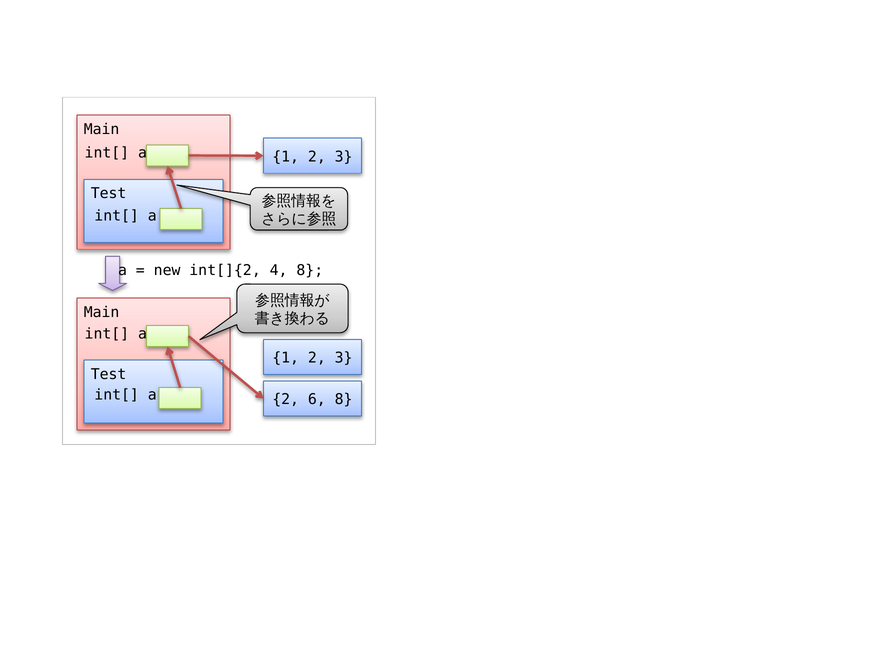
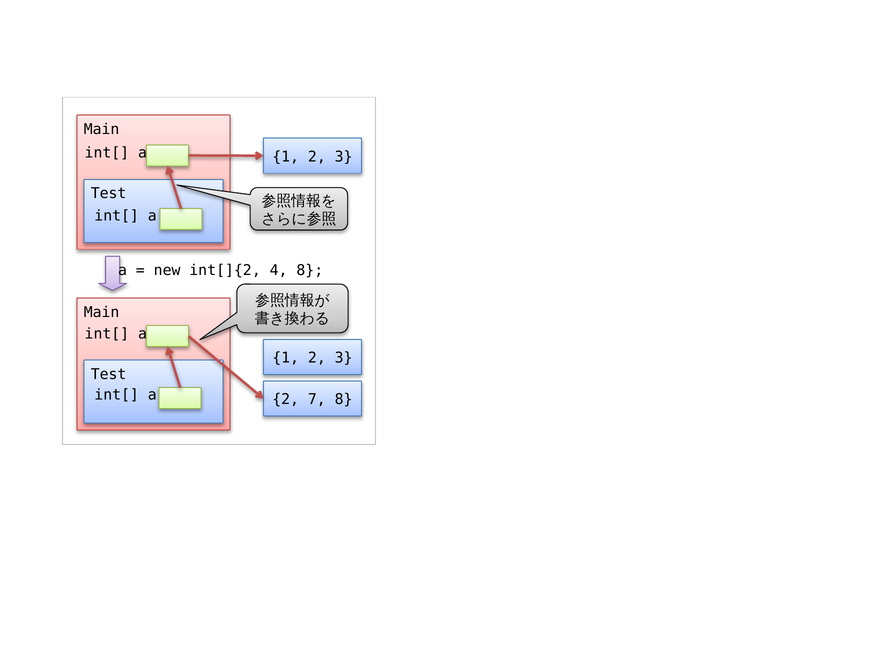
6: 6 -> 7 (317, 400)
